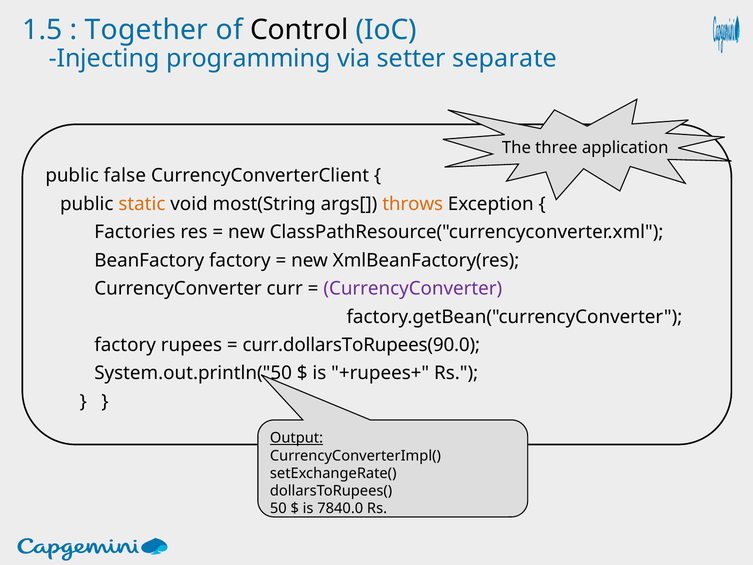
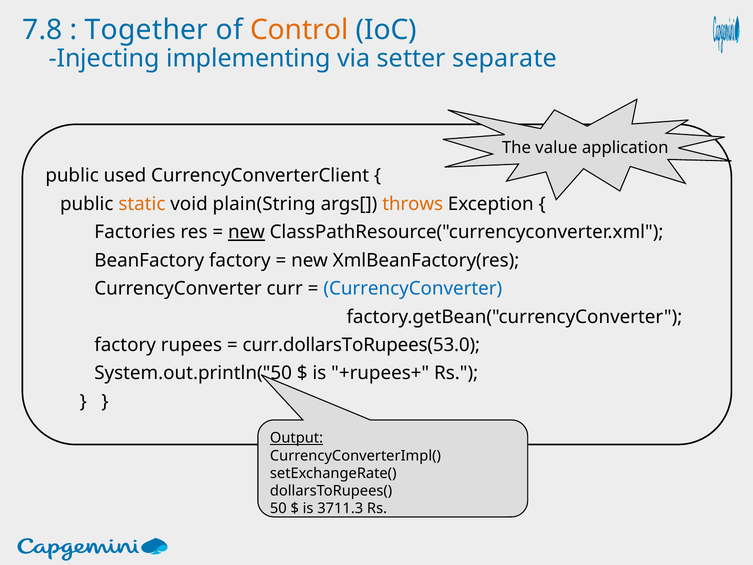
1.5: 1.5 -> 7.8 (42, 30)
Control colour: black -> orange (299, 30)
programming: programming -> implementing (248, 59)
three: three -> value (556, 147)
false: false -> used (125, 176)
most(String: most(String -> plain(String (264, 204)
new underline: none -> present (246, 232)
CurrencyConverter colour: purple -> blue (413, 288)
curr.dollarsToRupees(90.0: curr.dollarsToRupees(90.0 -> curr.dollarsToRupees(53.0 (361, 345)
7840.0: 7840.0 -> 3711.3 (340, 508)
